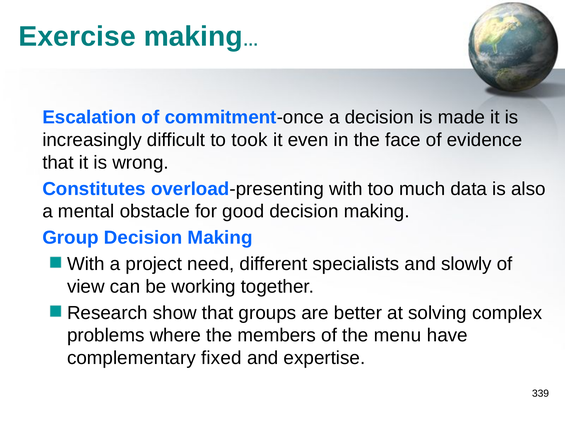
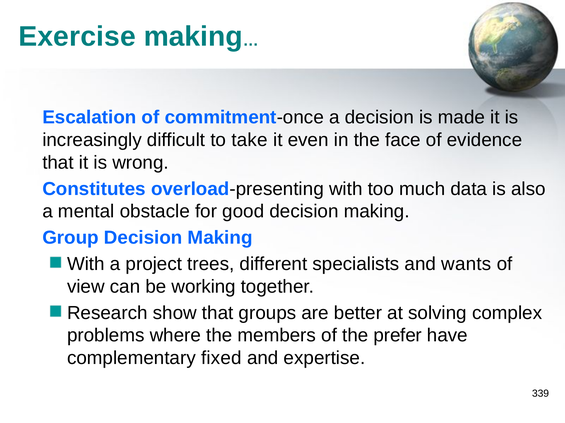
took: took -> take (250, 140)
need: need -> trees (211, 264)
slowly: slowly -> wants (466, 264)
menu: menu -> prefer (398, 336)
